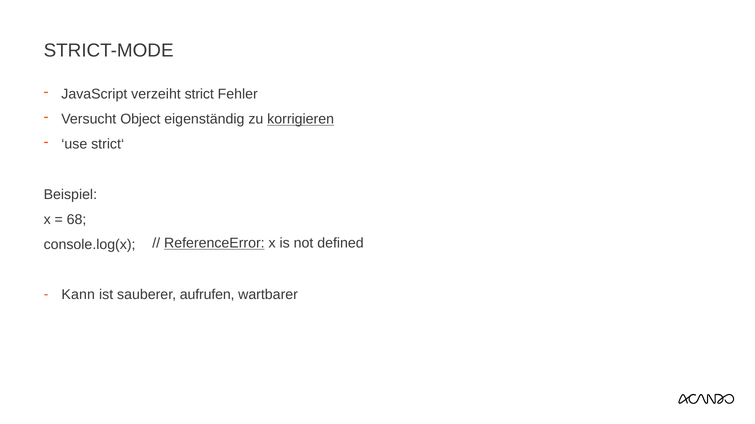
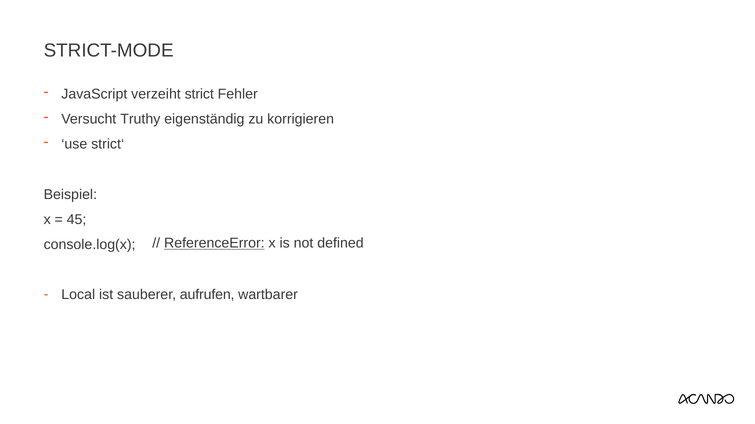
Object: Object -> Truthy (140, 119)
korrigieren underline: present -> none (301, 119)
68: 68 -> 45 (77, 220)
Kann: Kann -> Local (78, 295)
